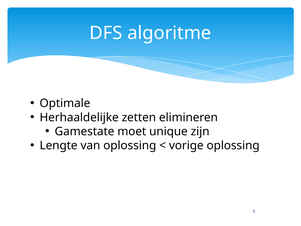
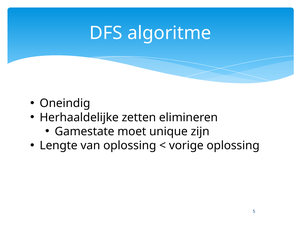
Optimale: Optimale -> Oneindig (65, 103)
